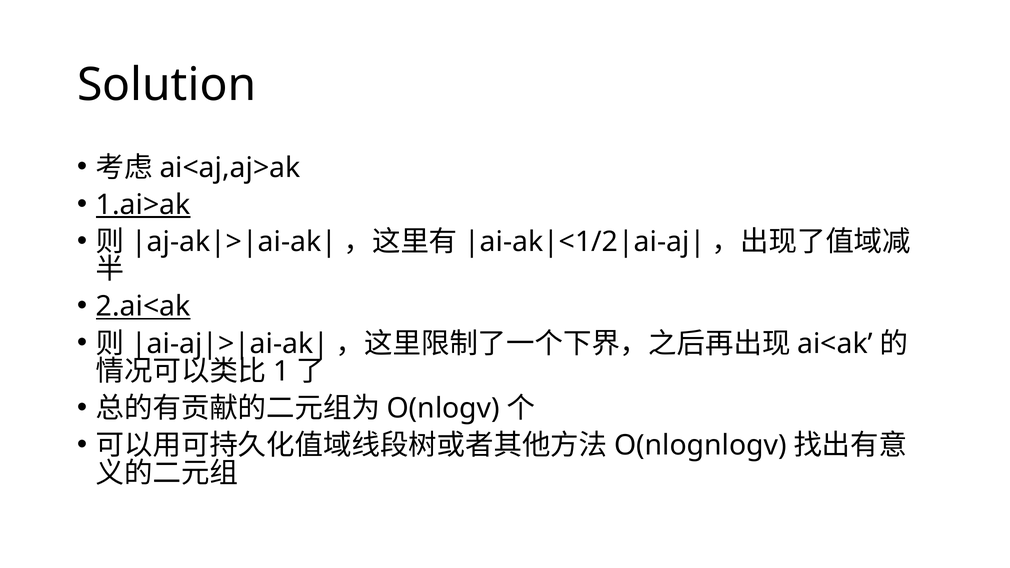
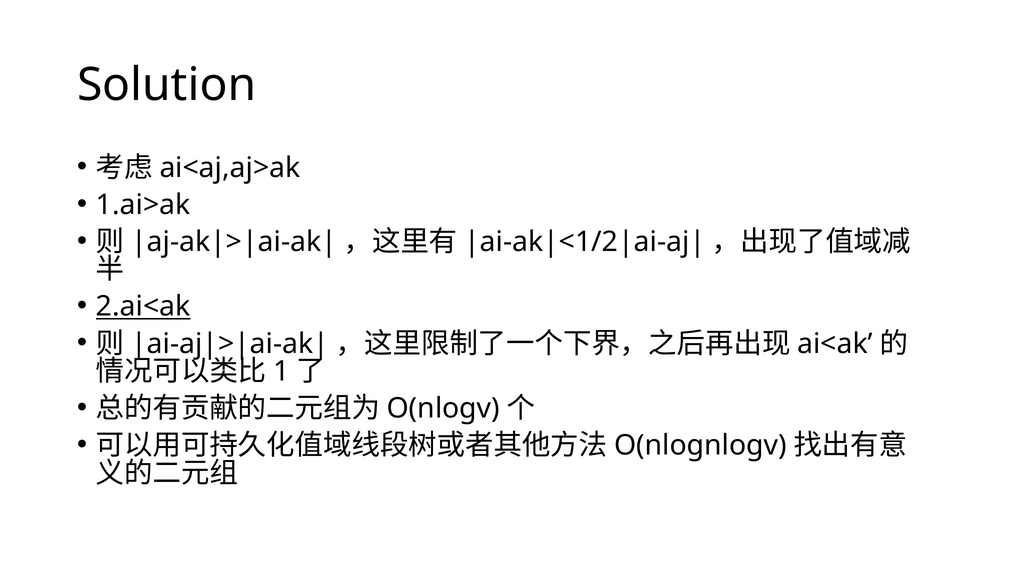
1.ai>ak underline: present -> none (143, 205)
